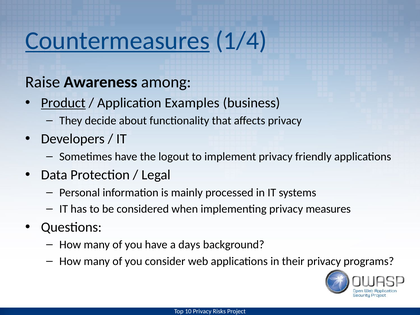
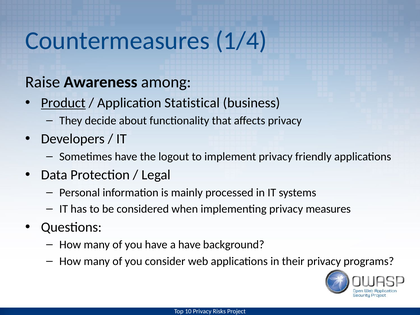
Countermeasures underline: present -> none (117, 41)
Examples: Examples -> Statistical (192, 103)
a days: days -> have (189, 245)
